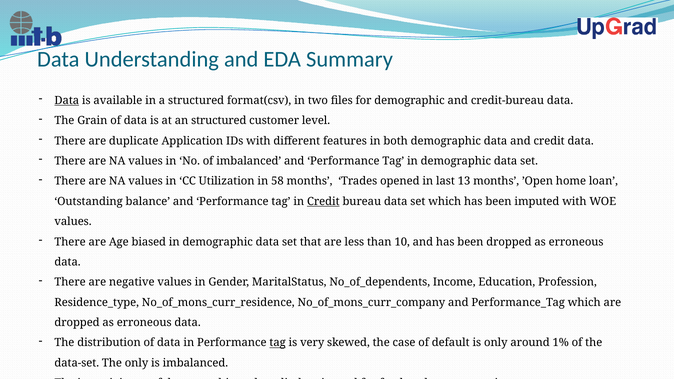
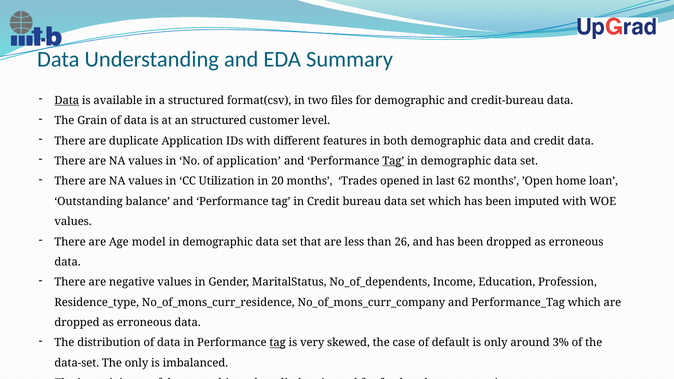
of imbalanced: imbalanced -> application (249, 161)
Tag underline: none -> present (393, 161)
58: 58 -> 20 (277, 181)
13: 13 -> 62 (464, 181)
Credit underline: present -> none (323, 201)
biased: biased -> model (149, 242)
10: 10 -> 26 (402, 242)
1%: 1% -> 3% (561, 343)
